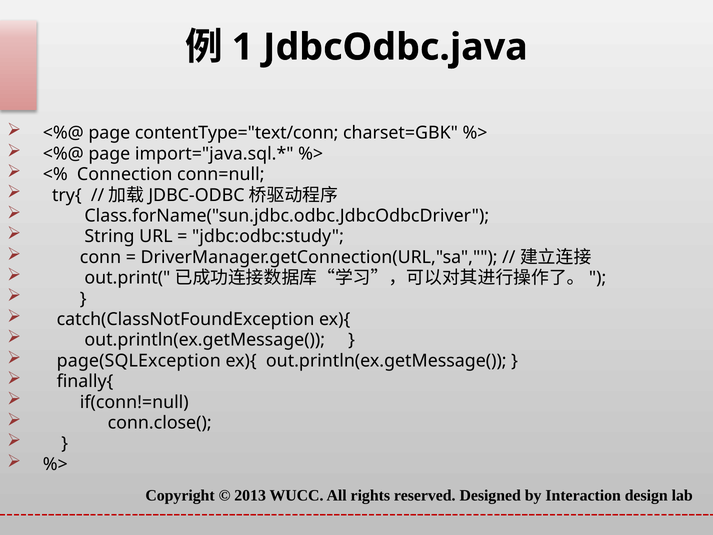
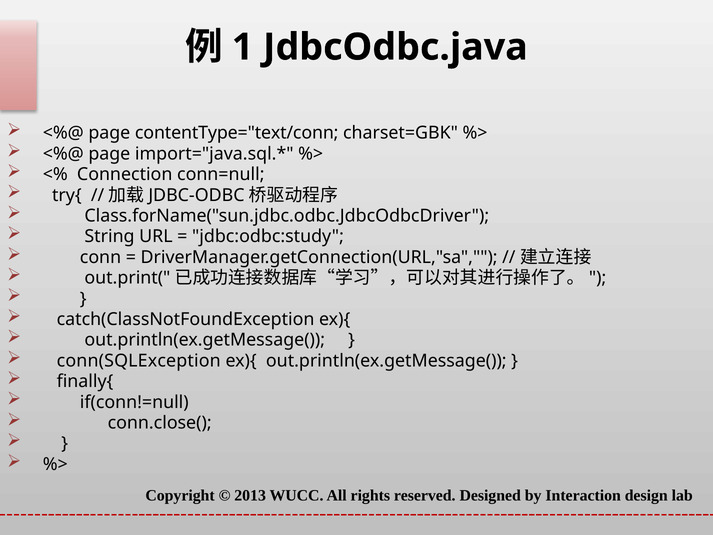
page(SQLException: page(SQLException -> conn(SQLException (139, 361)
